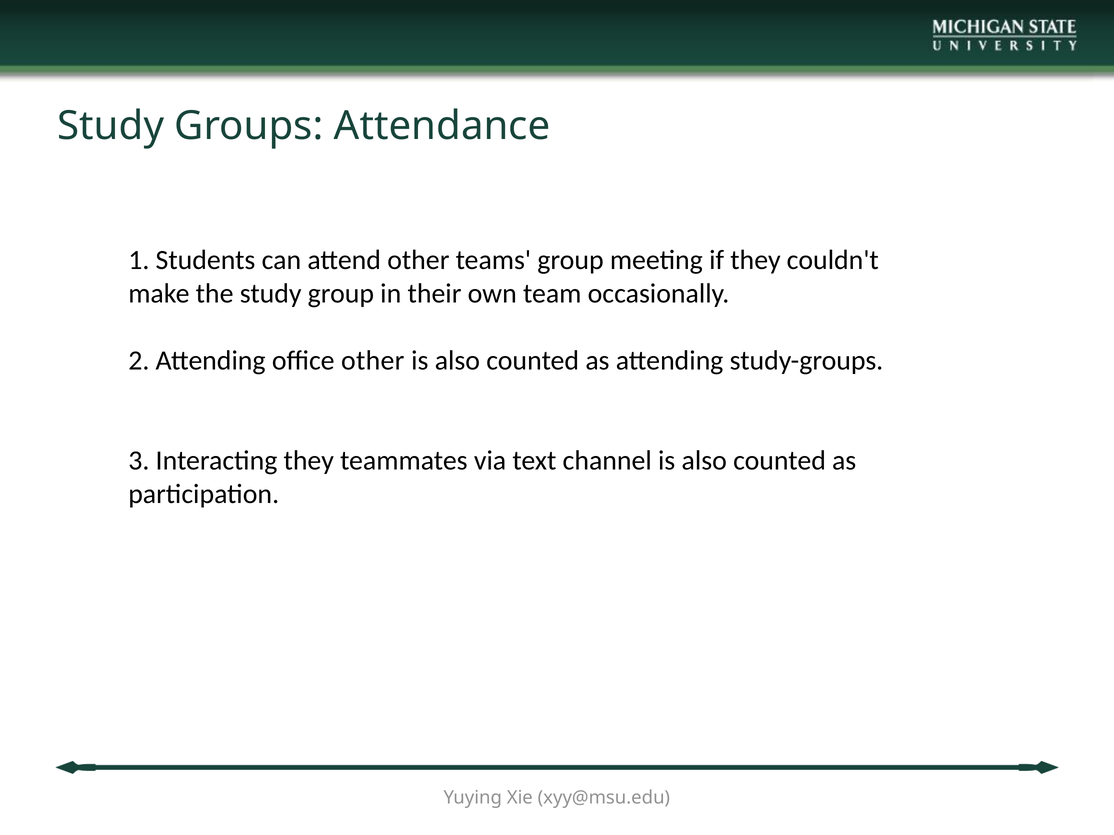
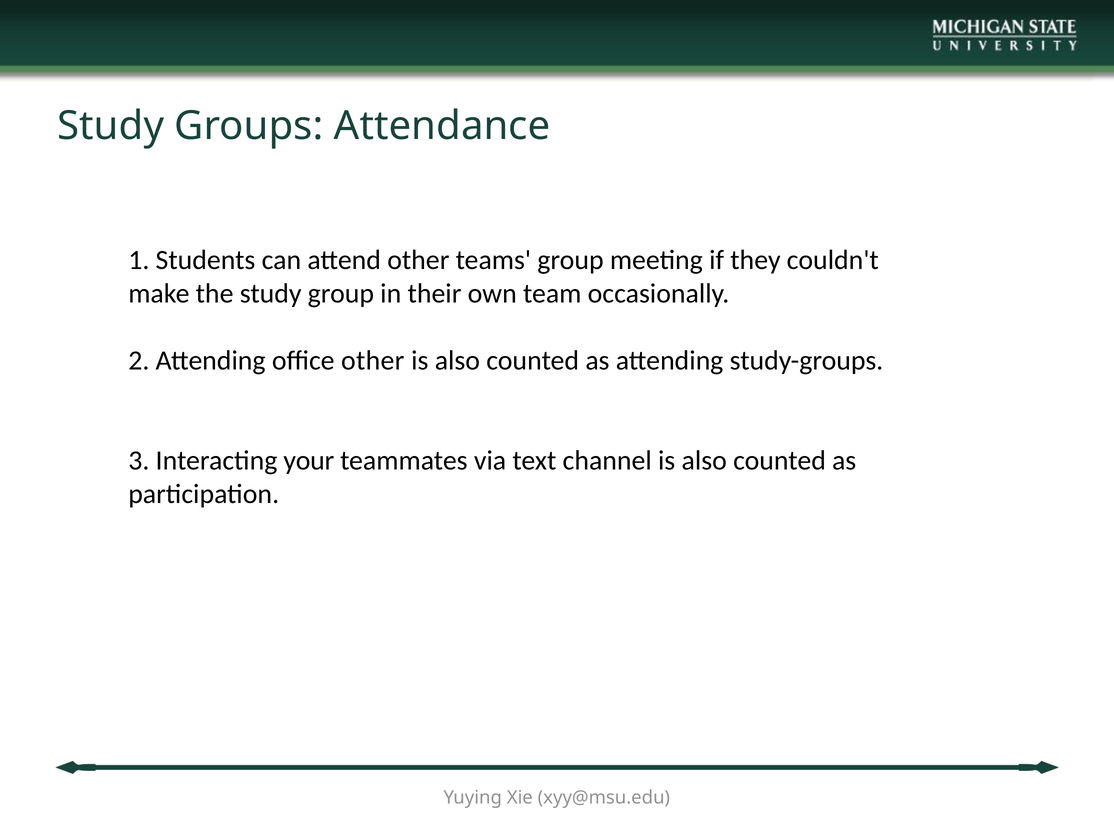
Interacting they: they -> your (309, 461)
